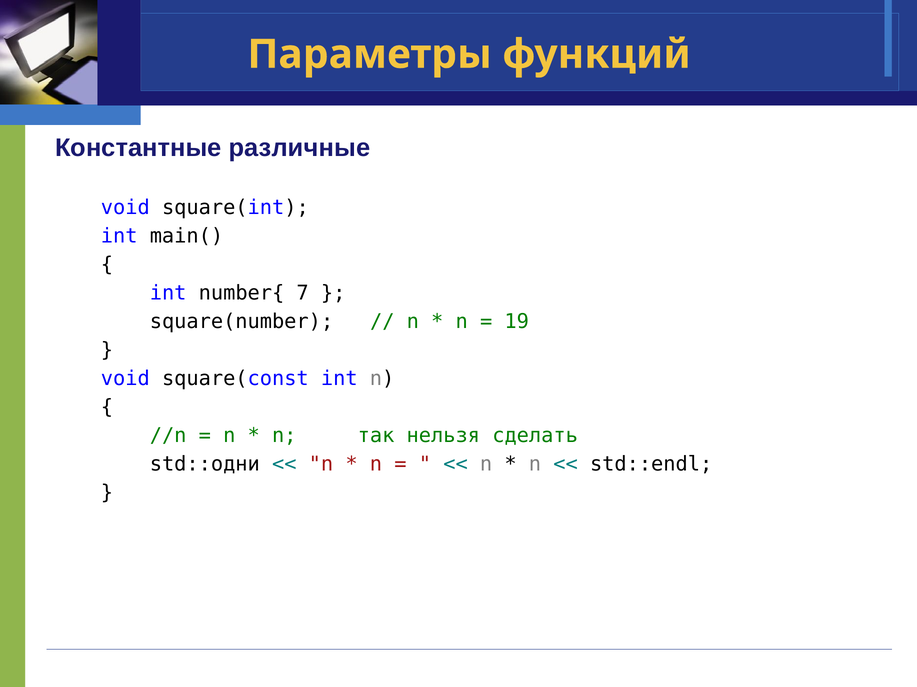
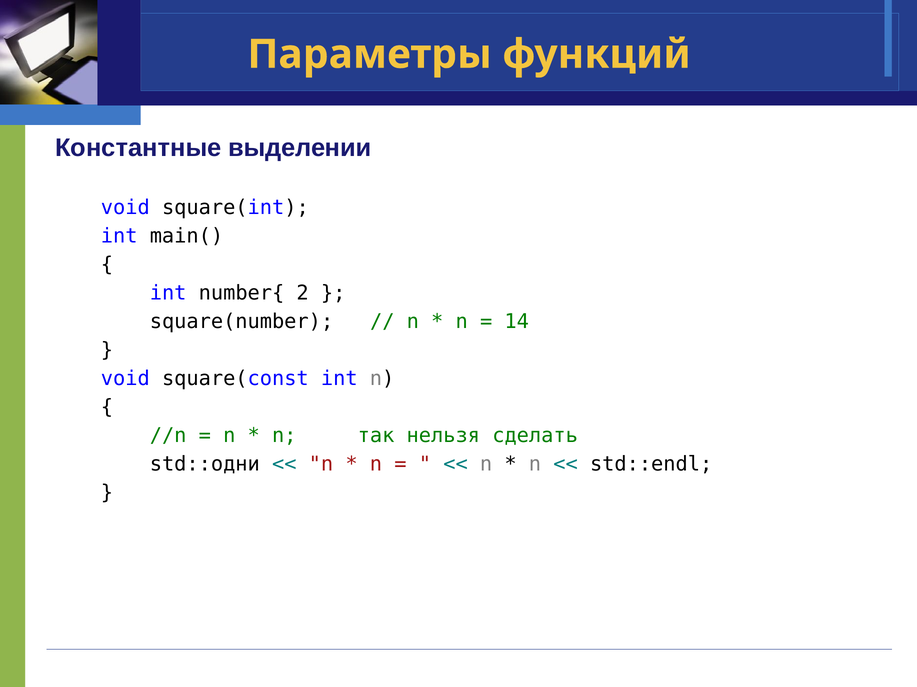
различные: различные -> выделении (300, 148)
7: 7 -> 2 (303, 294)
19: 19 -> 14 (517, 322)
